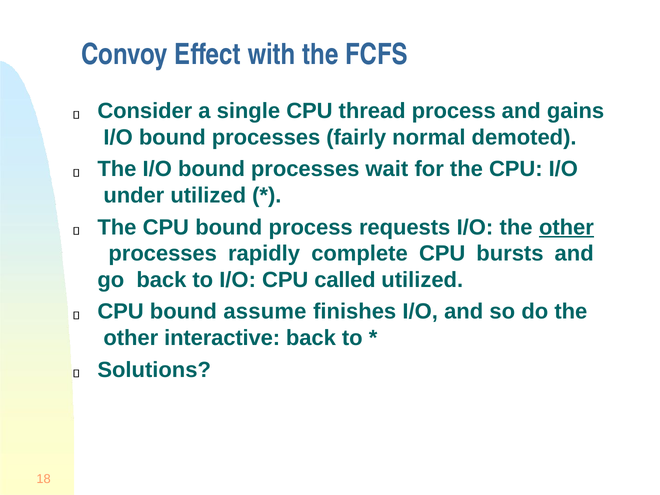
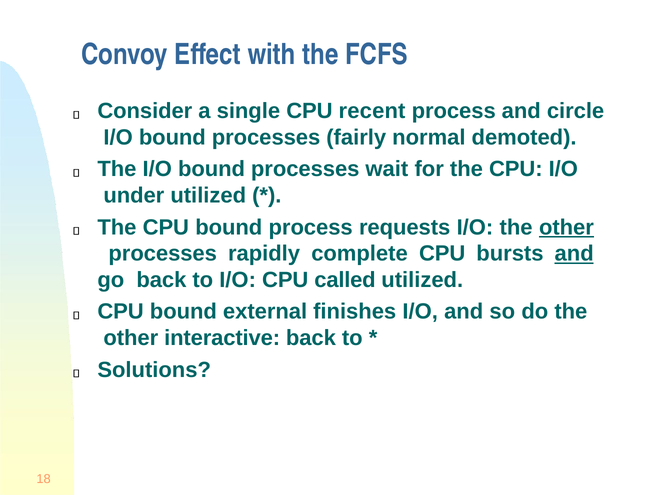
thread: thread -> recent (372, 111)
gains: gains -> circle (576, 111)
and underline: none -> present (574, 254)
assume: assume -> external (265, 312)
